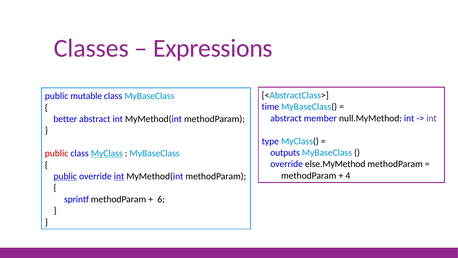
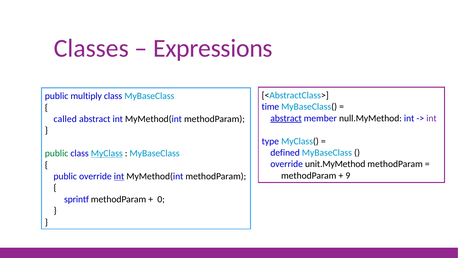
mutable: mutable -> multiply (86, 96)
abstract underline: none -> present (286, 118)
better: better -> called (65, 119)
outputs: outputs -> defined (285, 152)
public colour: red -> green (57, 153)
else.MyMethod: else.MyMethod -> unit.MyMethod (335, 164)
4: 4 -> 9 (348, 175)
public underline: present -> none (65, 176)
6: 6 -> 0 (161, 199)
